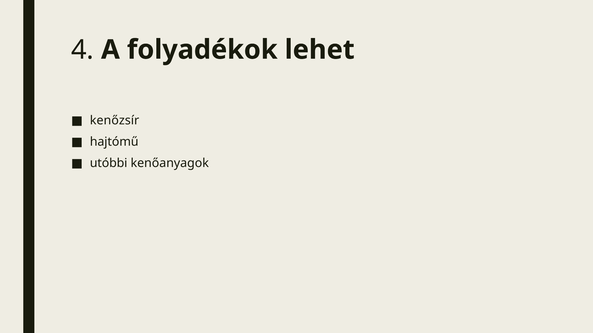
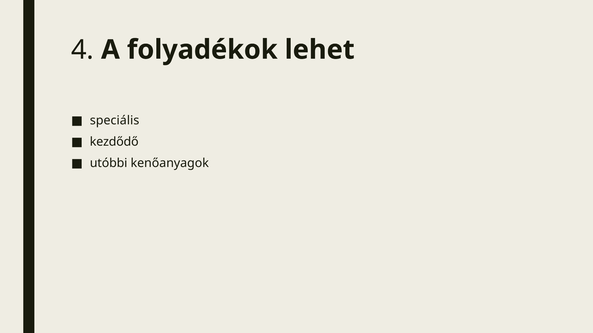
kenőzsír: kenőzsír -> speciális (115, 120)
hajtómű: hajtómű -> kezdődő (114, 142)
